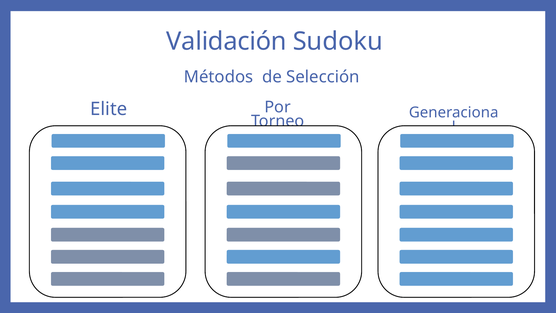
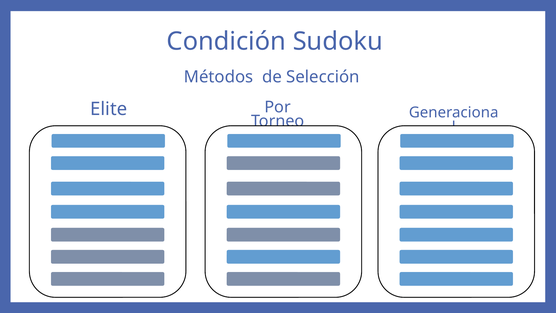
Validación: Validación -> Condición (226, 41)
